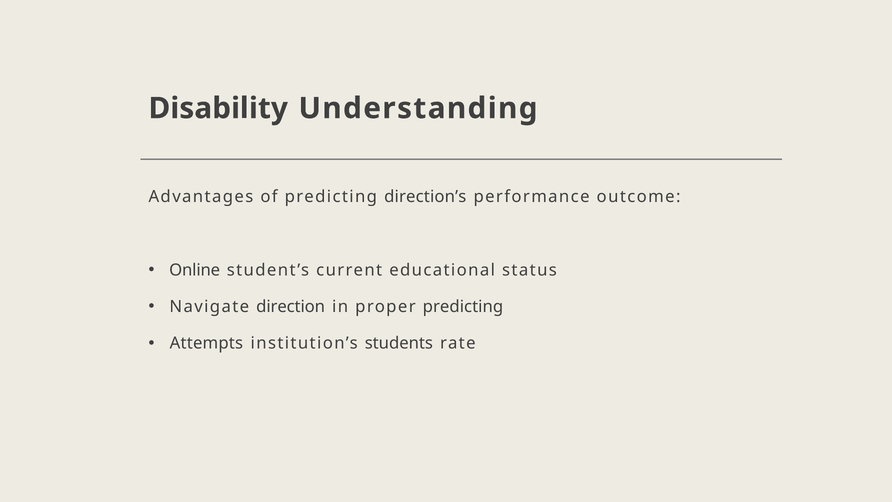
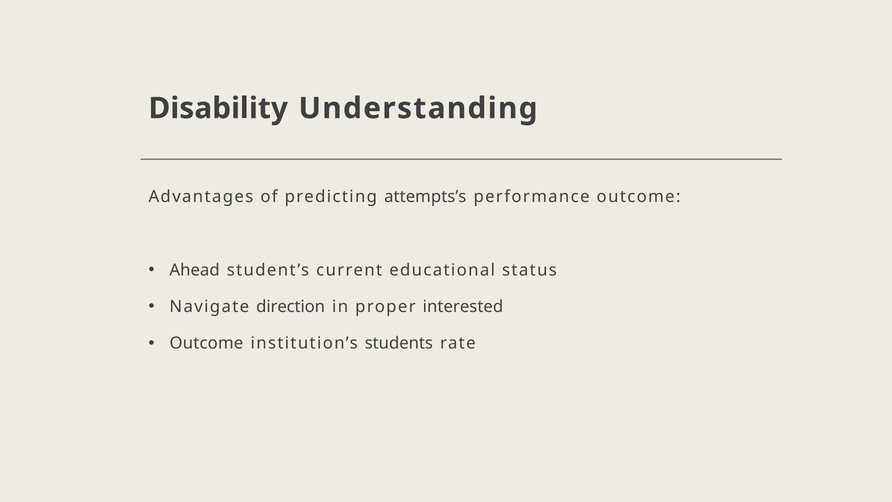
direction’s: direction’s -> attempts’s (425, 196)
Online: Online -> Ahead (195, 270)
proper predicting: predicting -> interested (463, 307)
Attempts: Attempts -> Outcome (206, 343)
